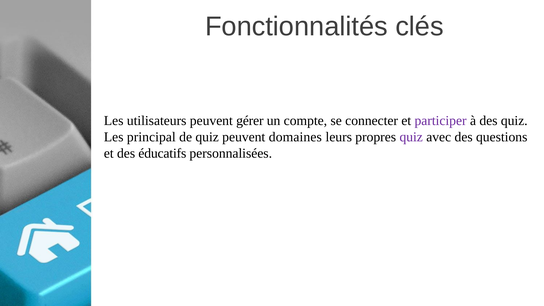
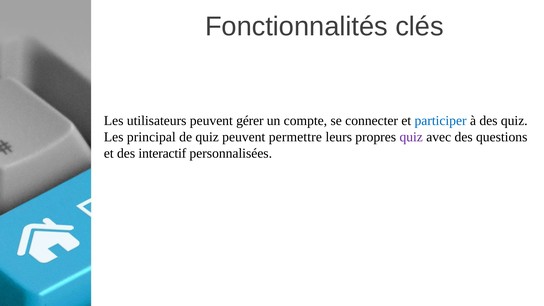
participer colour: purple -> blue (441, 121)
domaines: domaines -> permettre (295, 137)
éducatifs: éducatifs -> interactif (162, 153)
